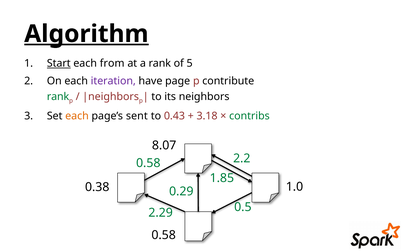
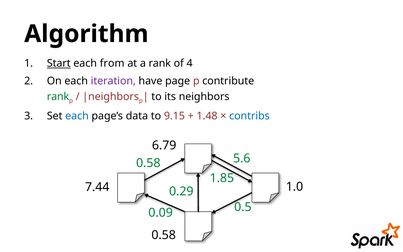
Algorithm underline: present -> none (86, 34)
5: 5 -> 4 (190, 63)
each colour: orange -> blue (77, 116)
sent: sent -> data (137, 116)
0.43: 0.43 -> 9.15 (174, 116)
3.18: 3.18 -> 1.48 (207, 116)
contribs colour: green -> blue (249, 116)
8.07: 8.07 -> 6.79 (164, 145)
2.2: 2.2 -> 5.6 (242, 158)
0.38: 0.38 -> 7.44 (97, 187)
2.29: 2.29 -> 0.09 (161, 213)
